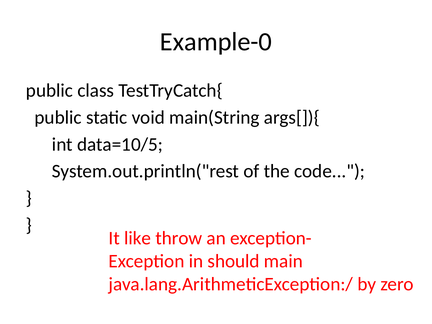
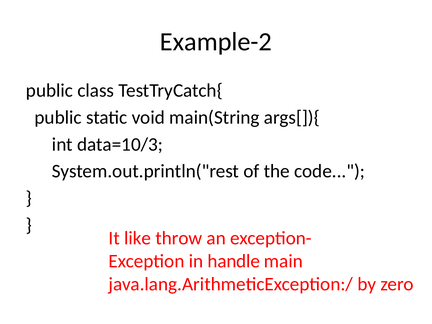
Example-0: Example-0 -> Example-2 (216, 42)
data=10/5: data=10/5 -> data=10/3 (120, 144)
should: should -> handle (234, 261)
